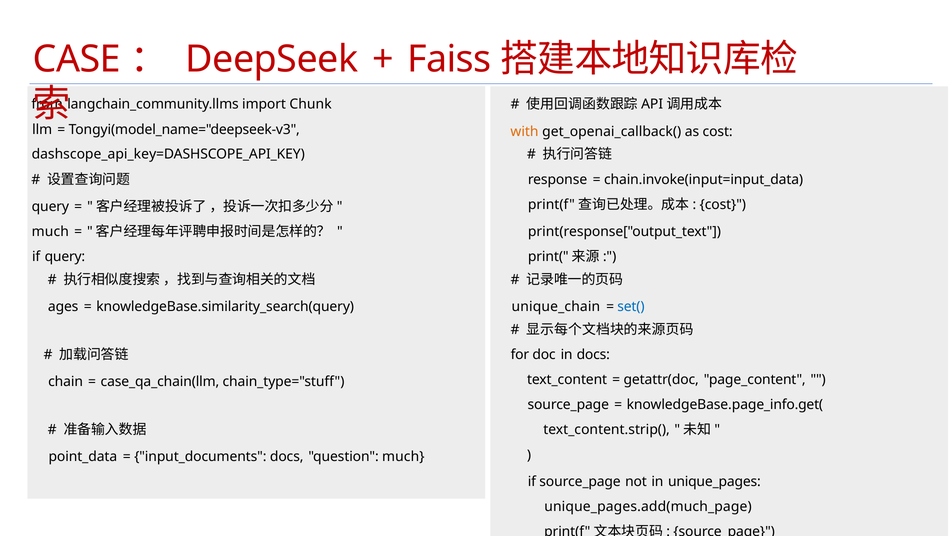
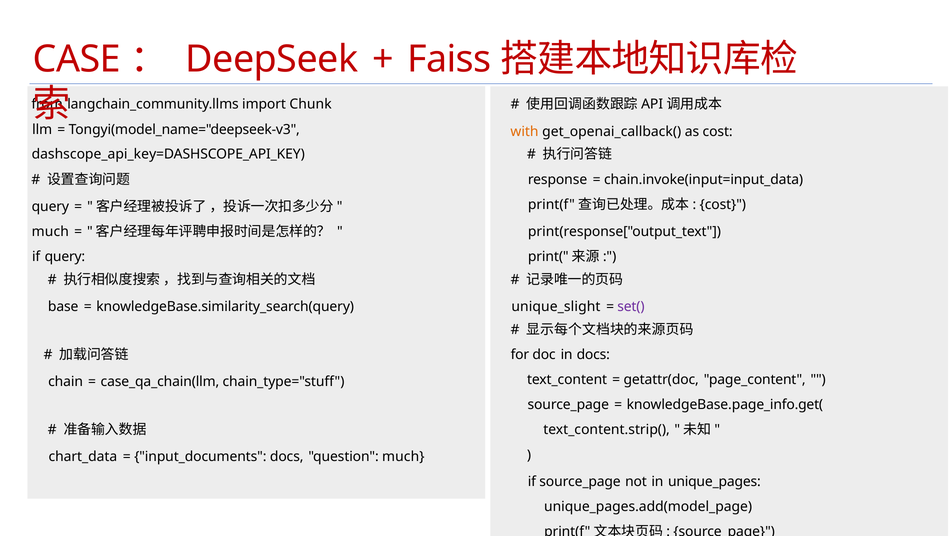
ages: ages -> base (63, 306)
unique_chain: unique_chain -> unique_slight (556, 306)
set( colour: blue -> purple (631, 306)
point_data: point_data -> chart_data (83, 456)
unique_pages.add(much_page: unique_pages.add(much_page -> unique_pages.add(model_page (648, 506)
